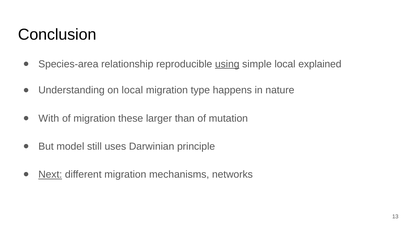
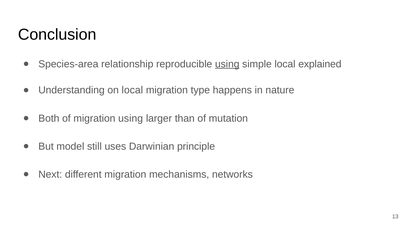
With: With -> Both (49, 119)
migration these: these -> using (131, 119)
Next underline: present -> none (50, 175)
